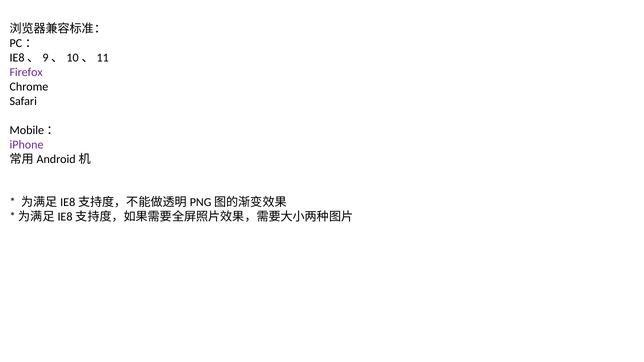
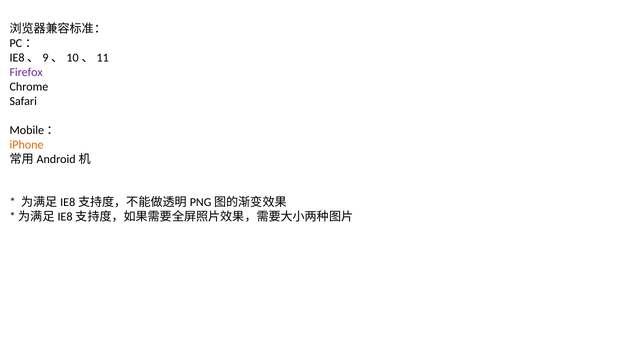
iPhone colour: purple -> orange (27, 145)
